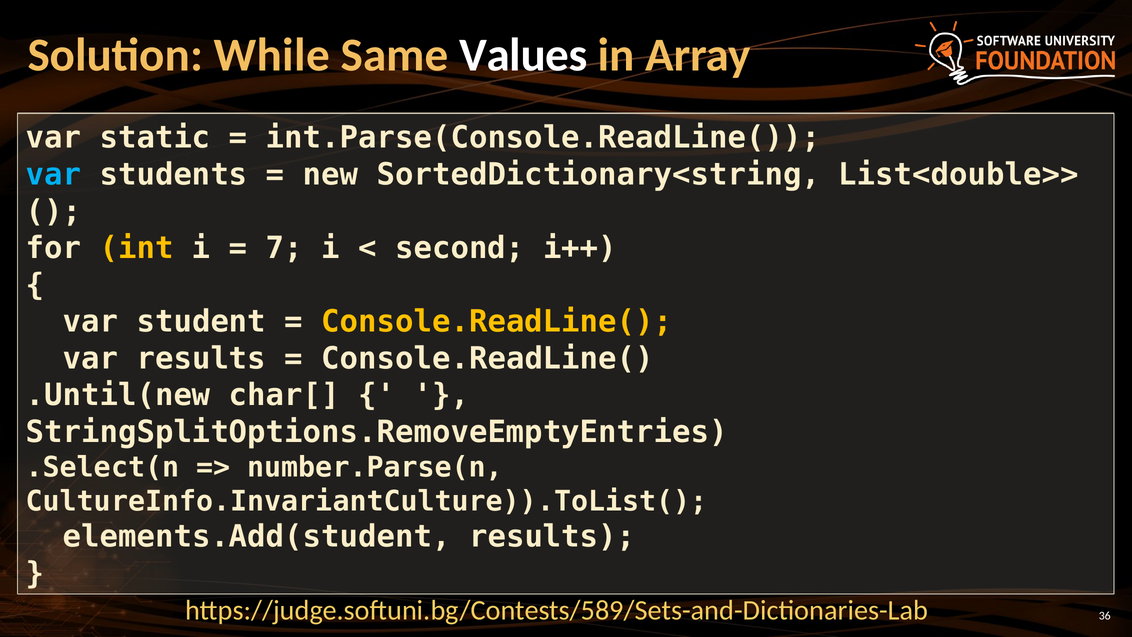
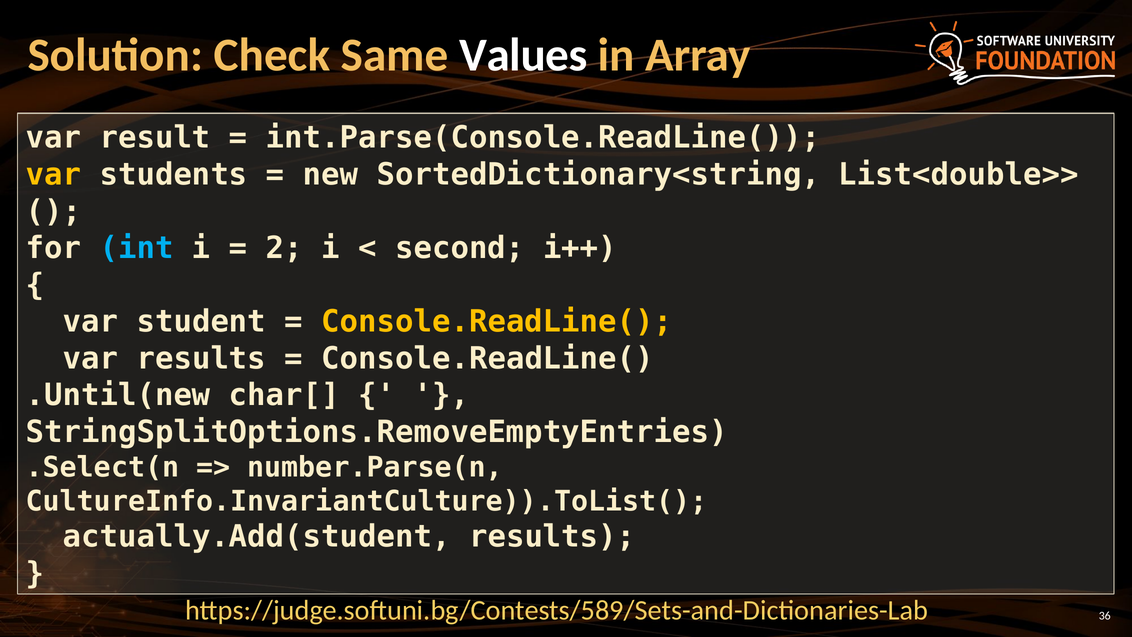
While: While -> Check (272, 55)
static: static -> result (155, 138)
var colour: light blue -> yellow (54, 175)
int colour: yellow -> light blue (137, 248)
7: 7 -> 2 (284, 248)
elements.Add(student: elements.Add(student -> actually.Add(student (257, 537)
